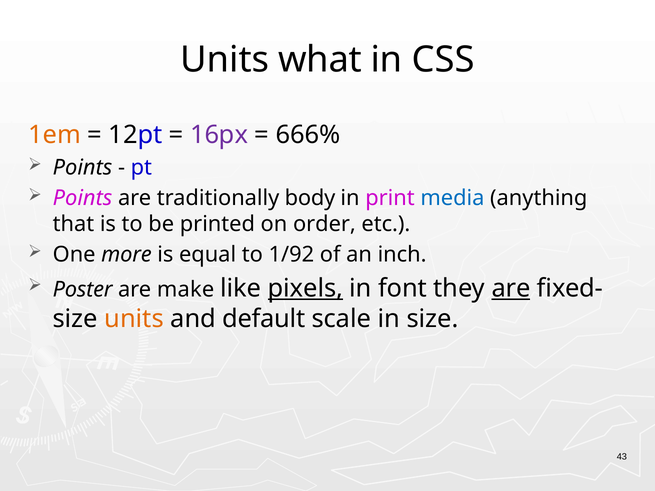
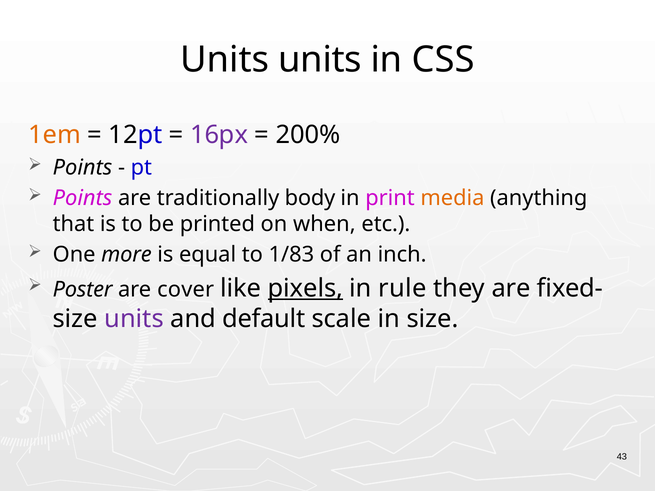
Units what: what -> units (320, 60)
666%: 666% -> 200% (308, 135)
media colour: blue -> orange (452, 198)
order: order -> when (324, 224)
1/92: 1/92 -> 1/83 (291, 255)
make: make -> cover (186, 290)
font: font -> rule (402, 289)
are underline: present -> none (511, 289)
units colour: orange -> purple (134, 319)
